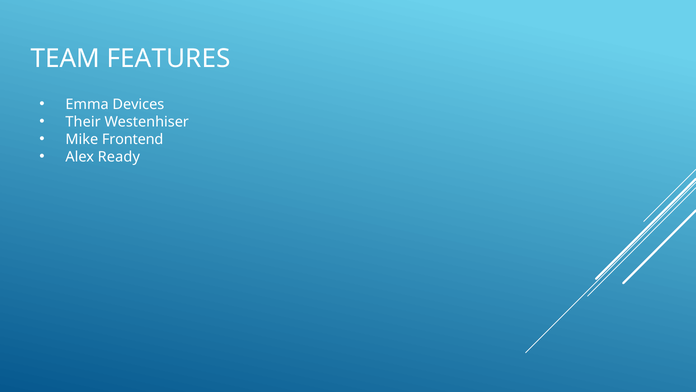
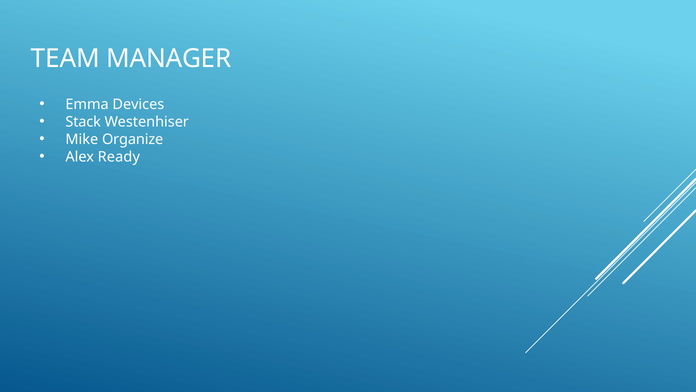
FEATURES: FEATURES -> MANAGER (169, 58)
Their: Their -> Stack (83, 122)
Frontend: Frontend -> Organize (133, 139)
